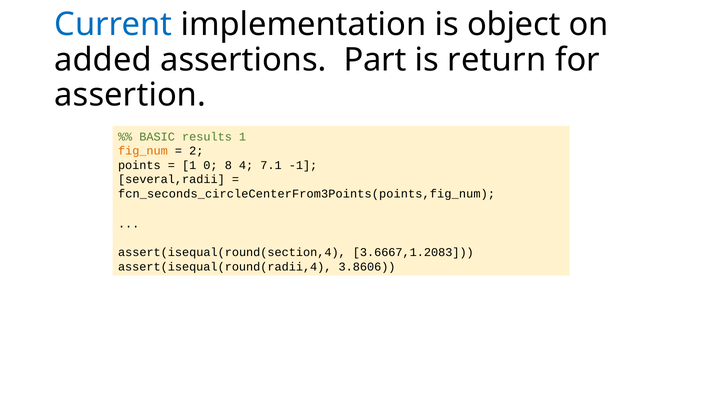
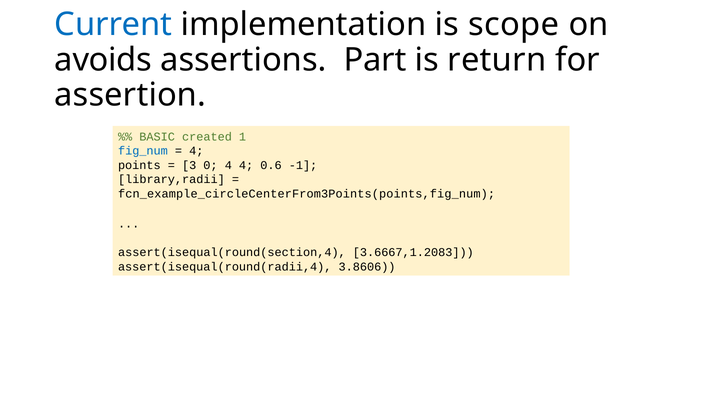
object: object -> scope (514, 25)
added: added -> avoids (103, 60)
results: results -> created (207, 137)
fig_num colour: orange -> blue (143, 151)
2: 2 -> 4 (196, 151)
1: 1 -> 3 (189, 165)
0 8: 8 -> 4 (228, 165)
7.1: 7.1 -> 0.6 (271, 165)
several,radii: several,radii -> library,radii (171, 180)
fcn_seconds_circleCenterFrom3Points(points,fig_num: fcn_seconds_circleCenterFrom3Points(points,fig_num -> fcn_example_circleCenterFrom3Points(points,fig_num (307, 194)
